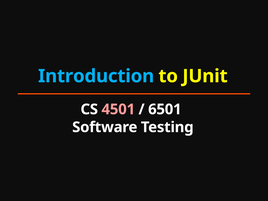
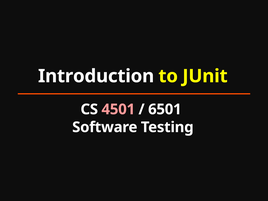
Introduction colour: light blue -> white (96, 76)
